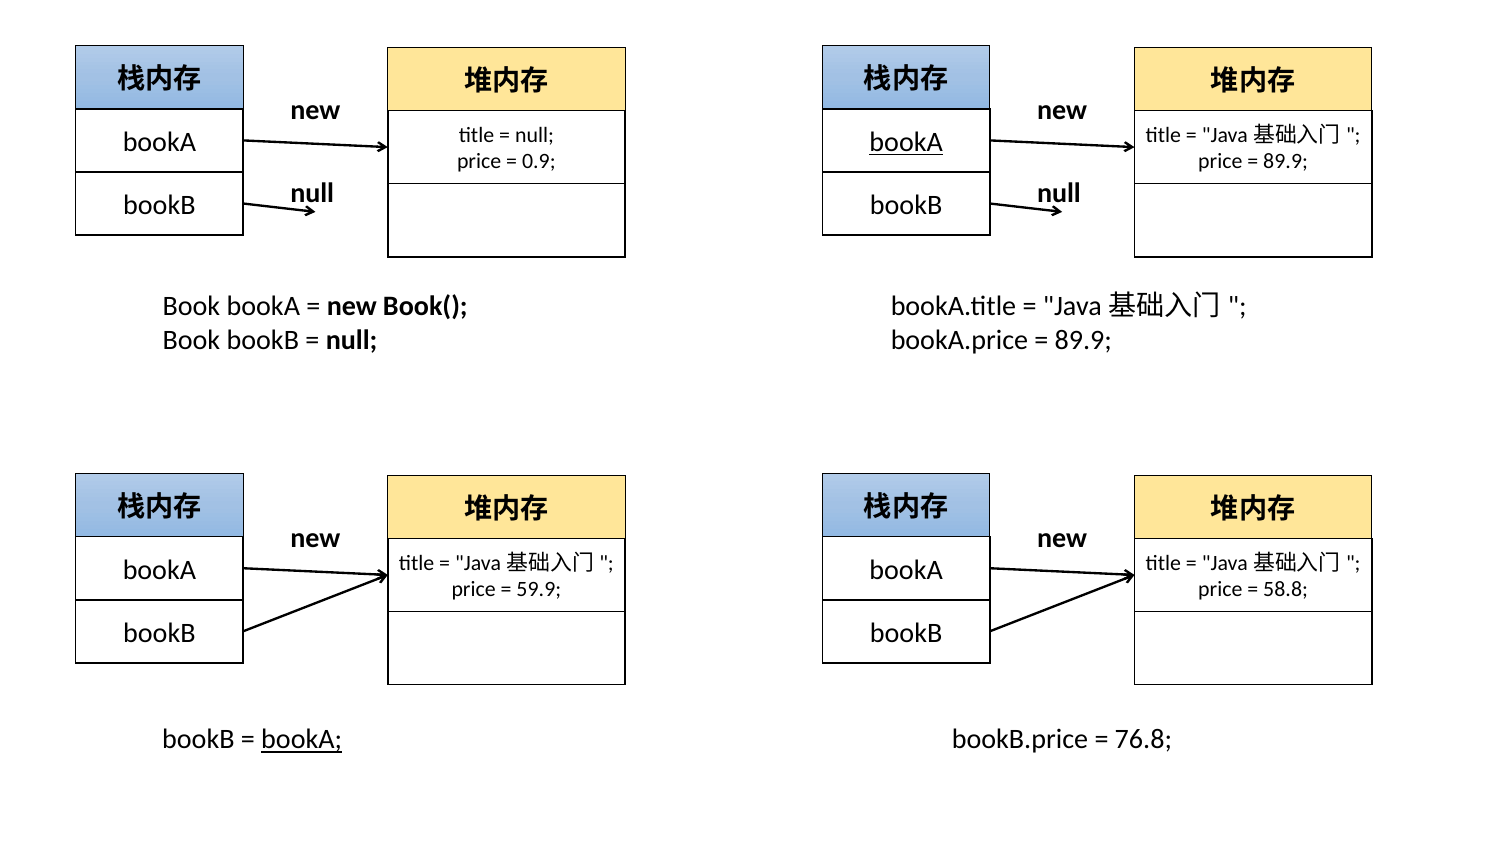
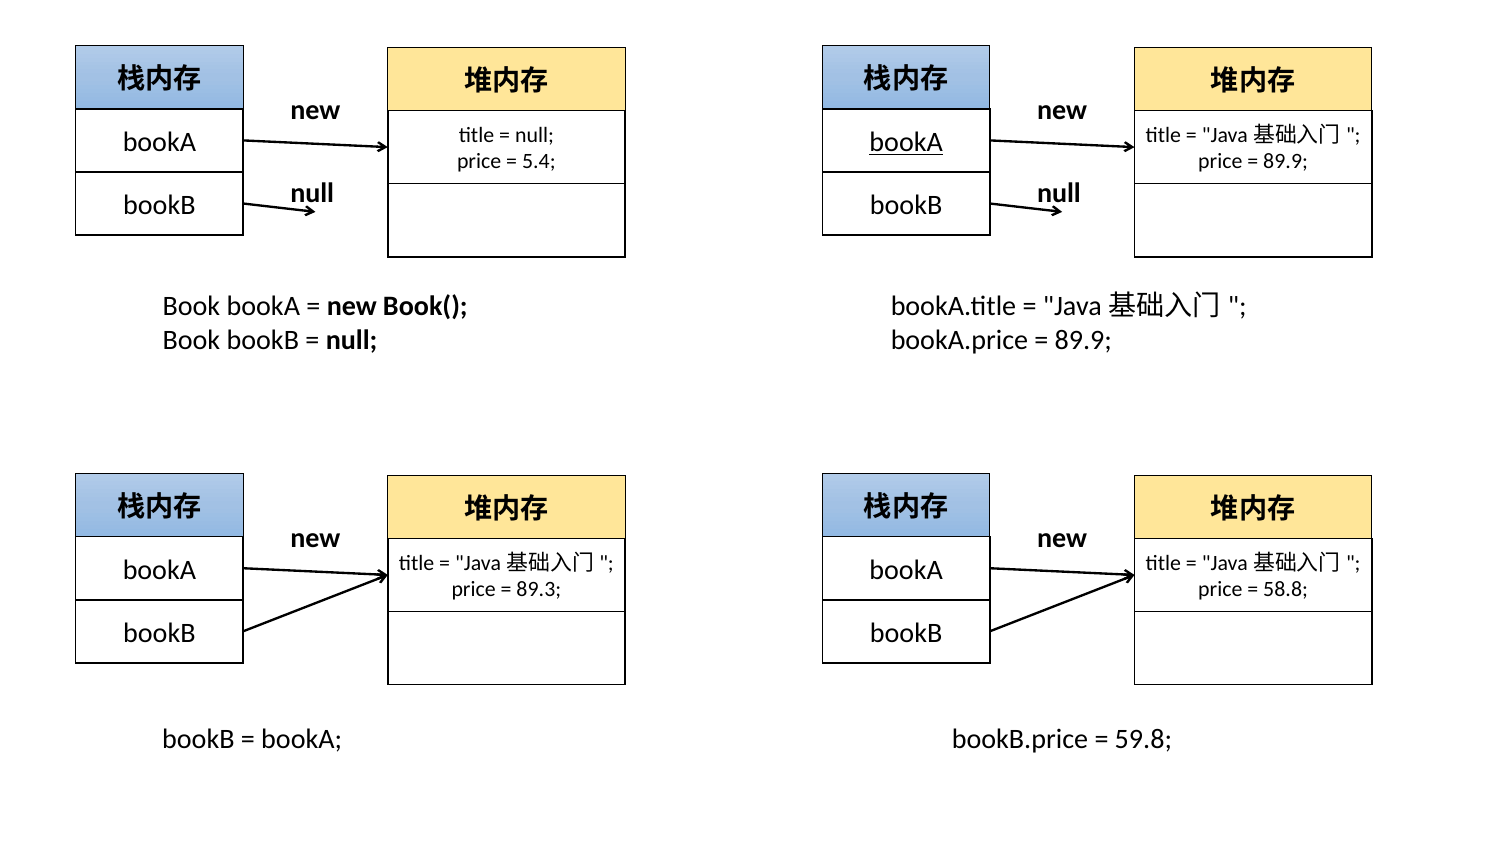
0.9: 0.9 -> 5.4 (539, 162)
59.9: 59.9 -> 89.3 (539, 590)
bookA underline: present -> none (302, 740)
76.8: 76.8 -> 59.8 (1143, 740)
